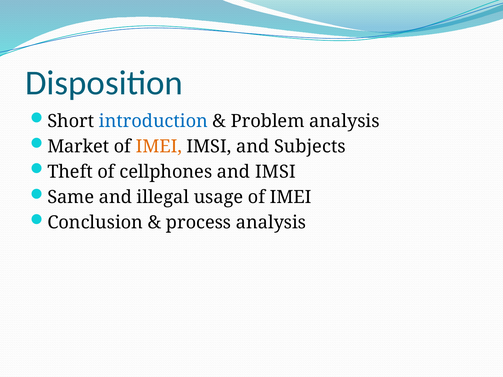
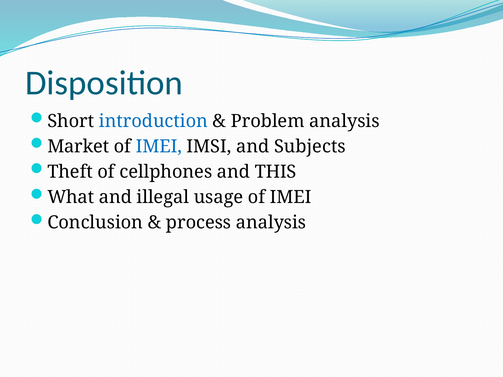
IMEI colour: orange -> blue (159, 147)
and IMSI: IMSI -> THIS (276, 172)
Same: Same -> What (71, 197)
